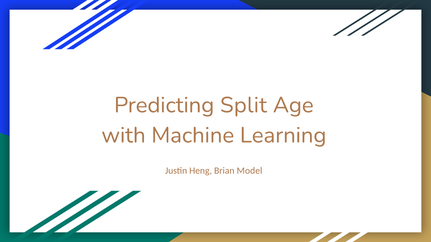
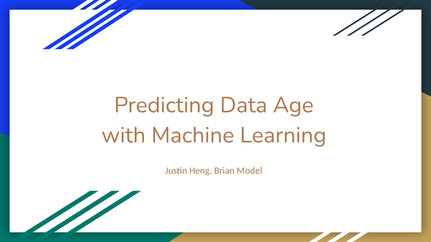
Split: Split -> Data (244, 105)
